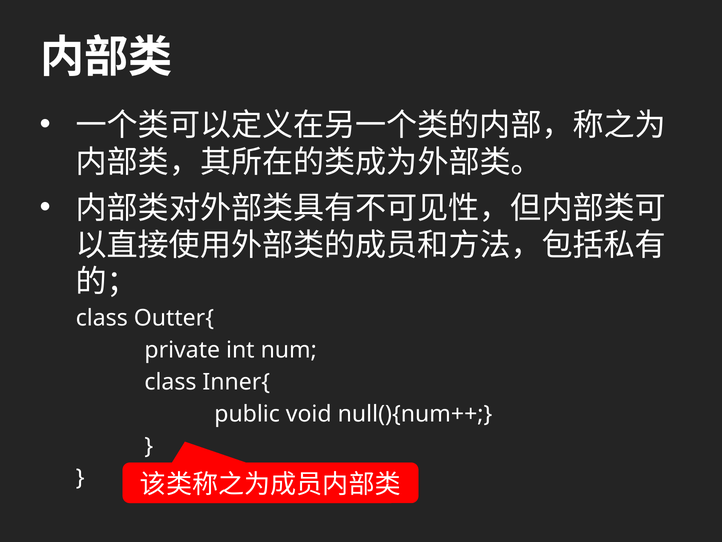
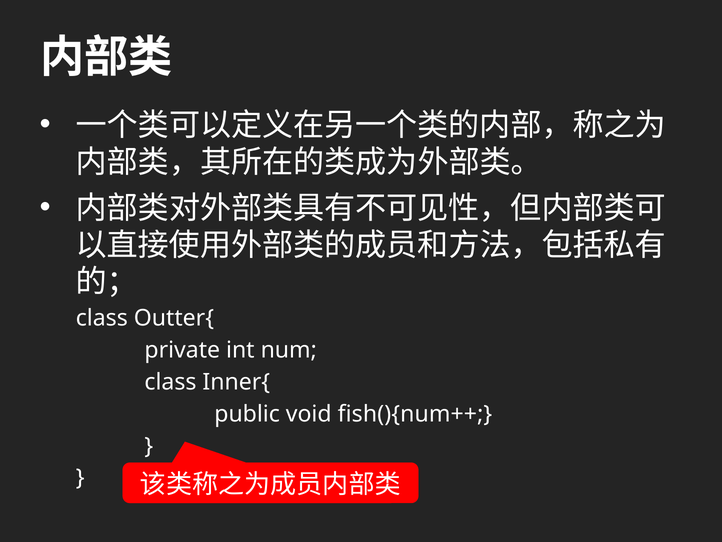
null(){num++: null(){num++ -> fish(){num++ (415, 414)
